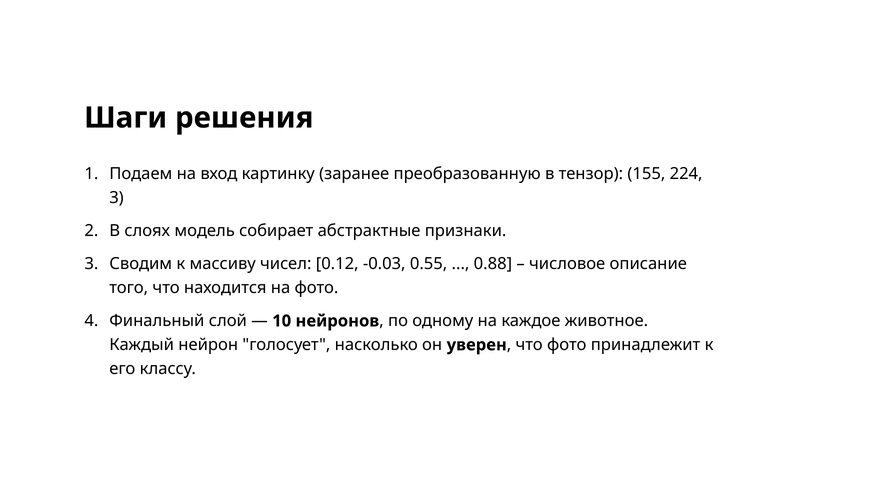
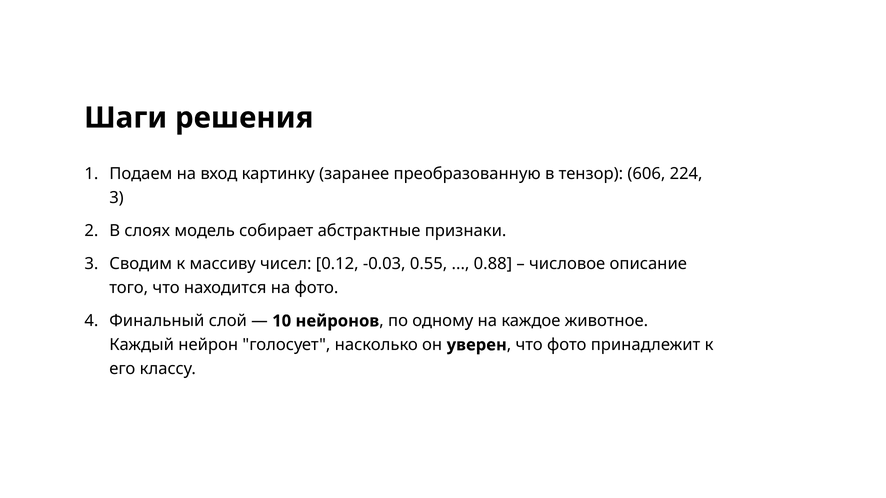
155: 155 -> 606 (646, 174)
